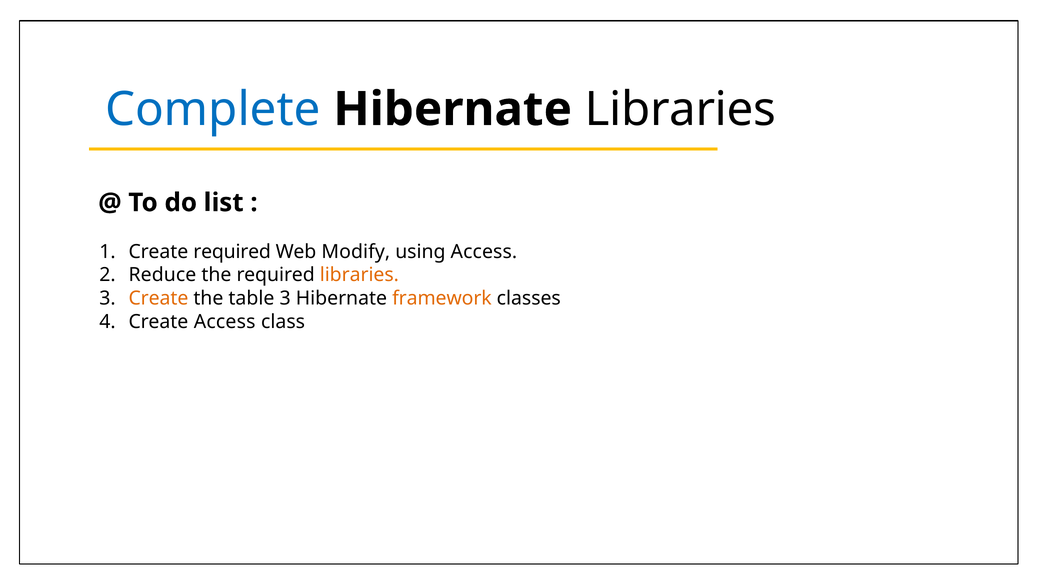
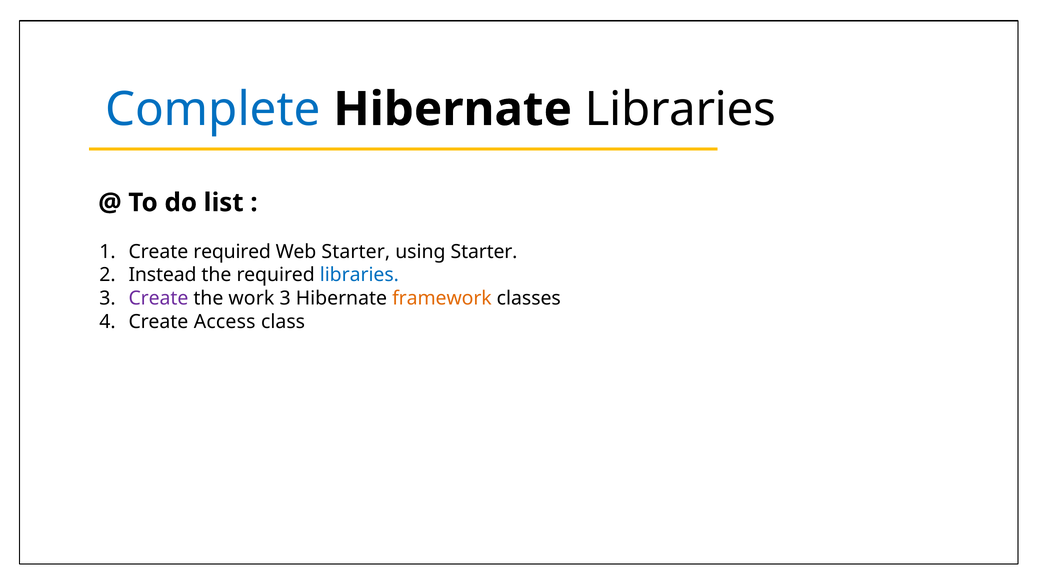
Web Modify: Modify -> Starter (356, 252)
using Access: Access -> Starter (484, 252)
Reduce: Reduce -> Instead (163, 275)
libraries colour: orange -> blue (359, 275)
Create colour: orange -> purple (158, 298)
table: table -> work (251, 298)
